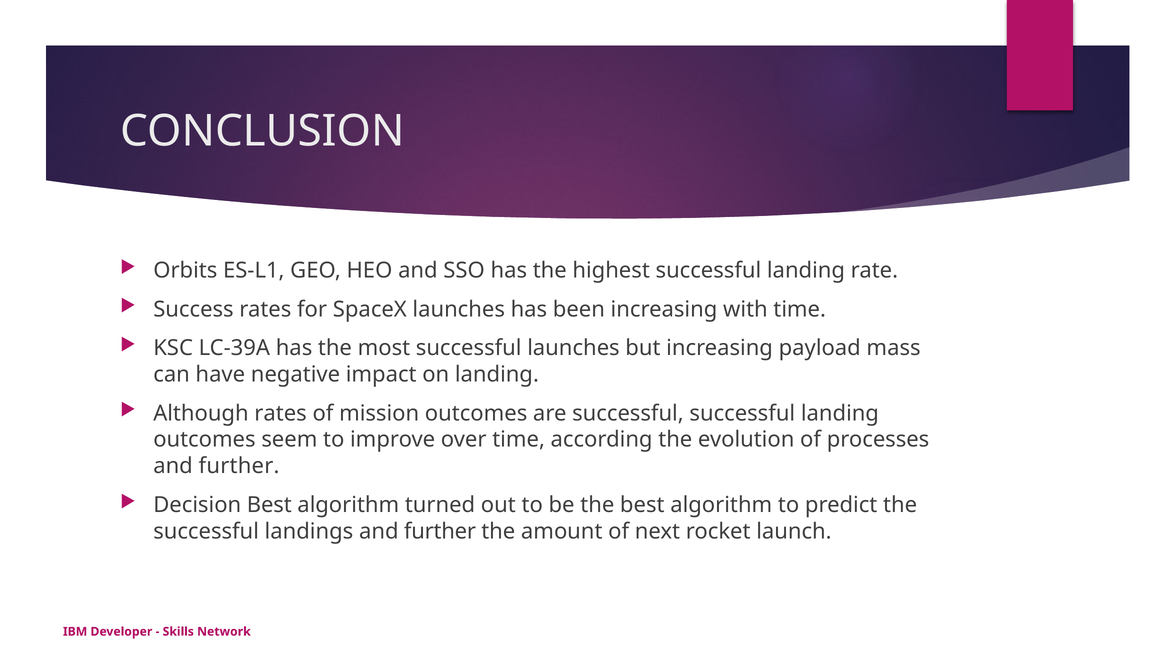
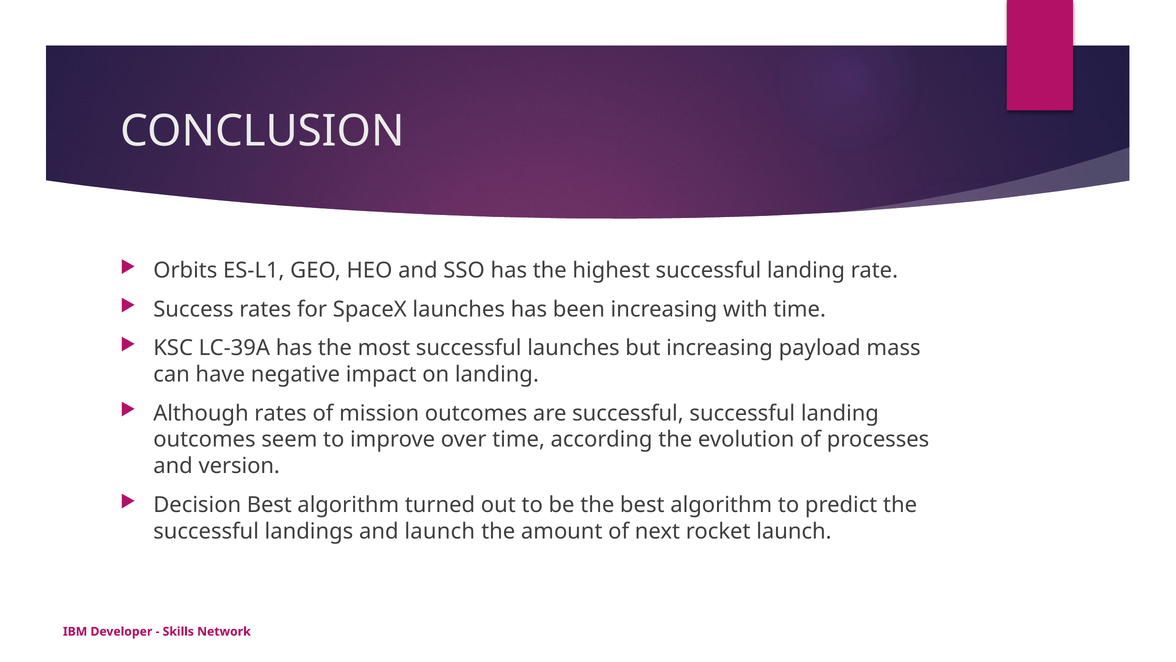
further: further -> version (239, 466)
landings and further: further -> launch (440, 531)
